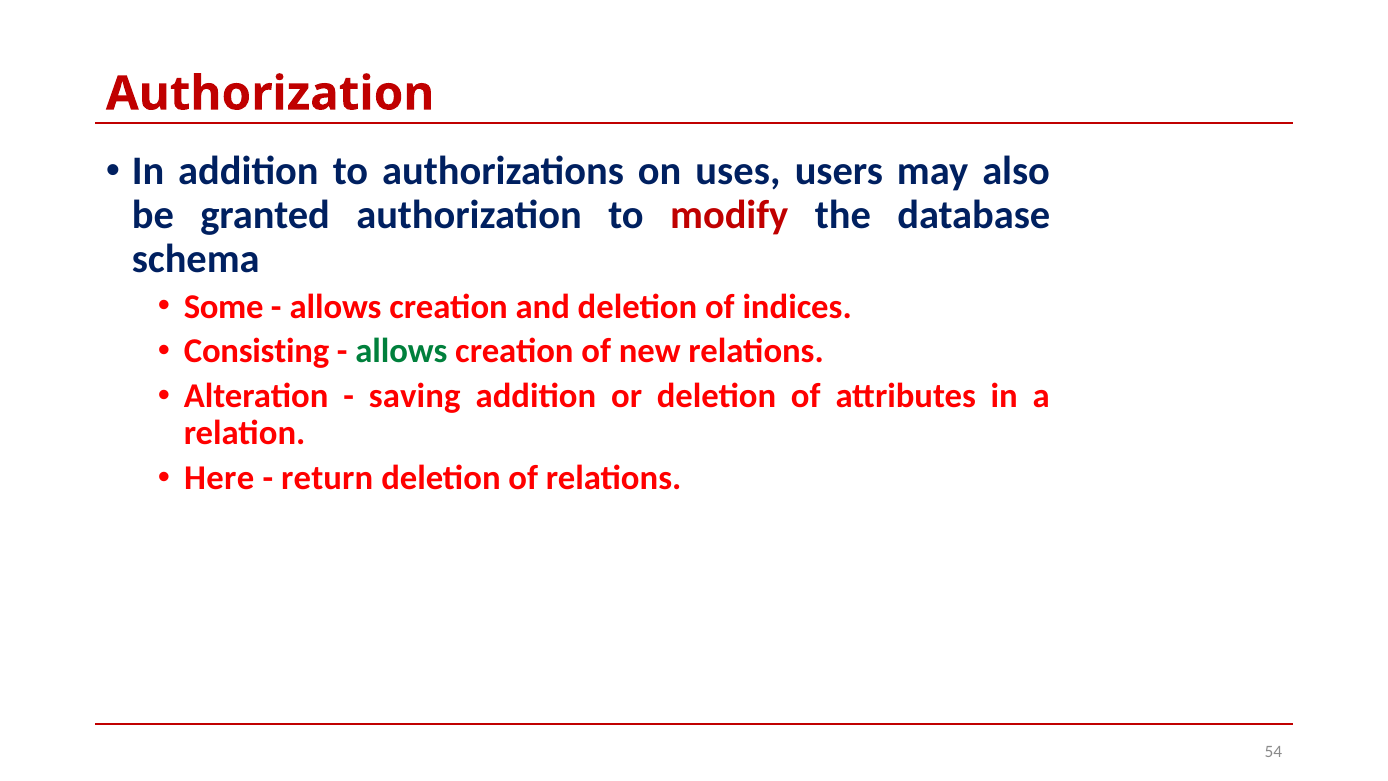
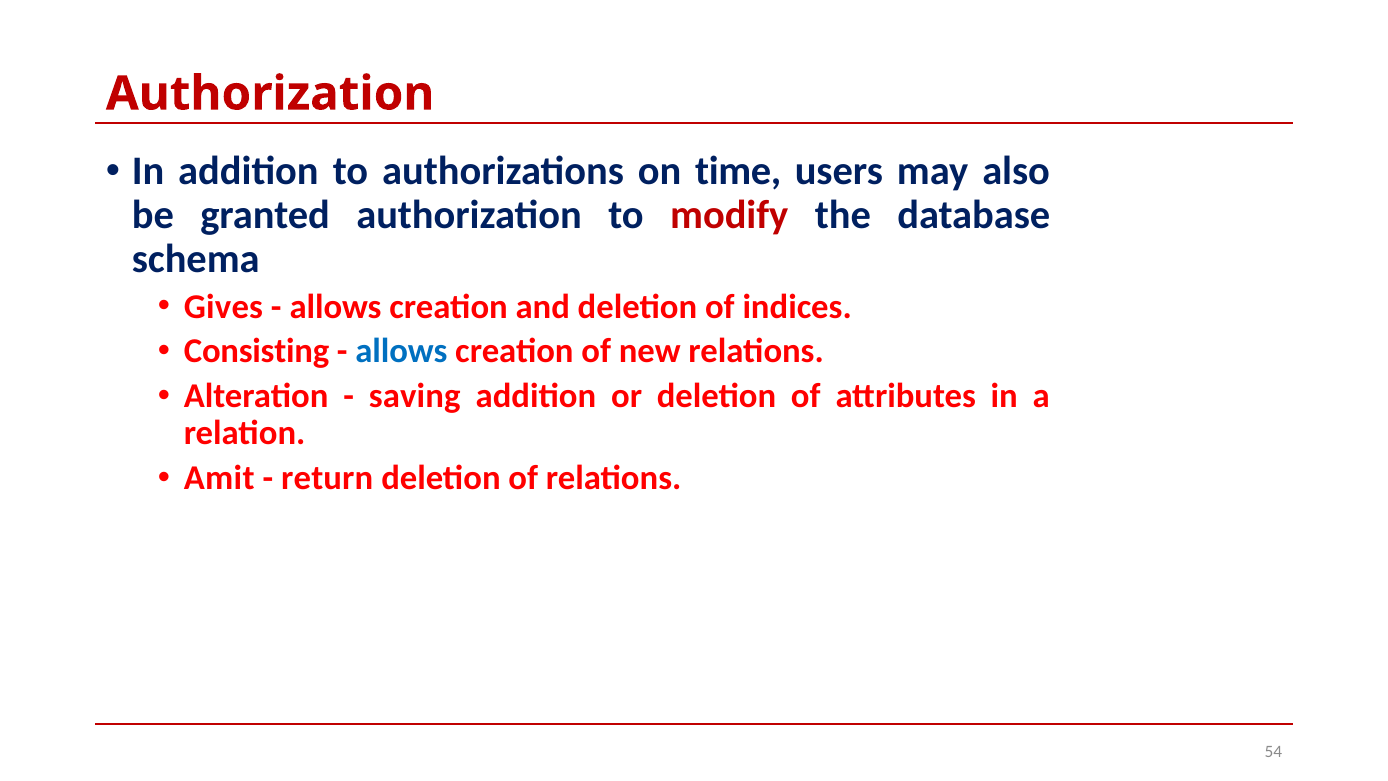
uses: uses -> time (738, 171)
Some: Some -> Gives (223, 306)
allows colour: green -> blue (401, 351)
Here: Here -> Amit (219, 478)
